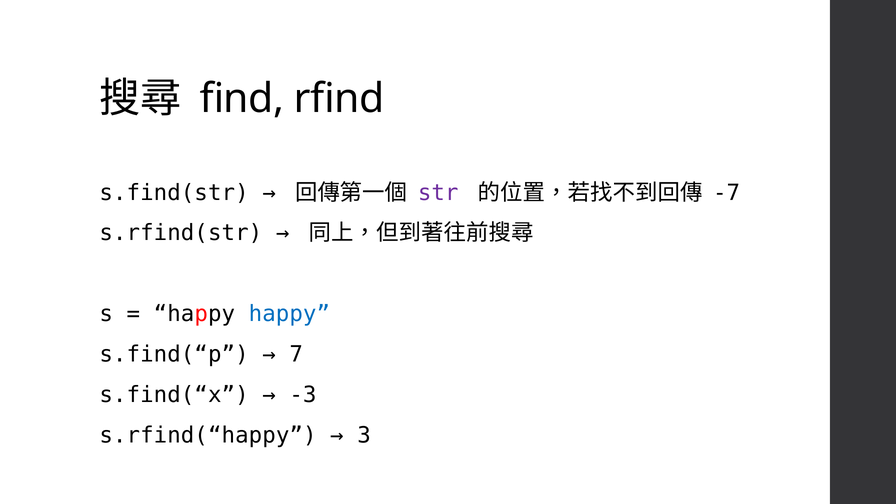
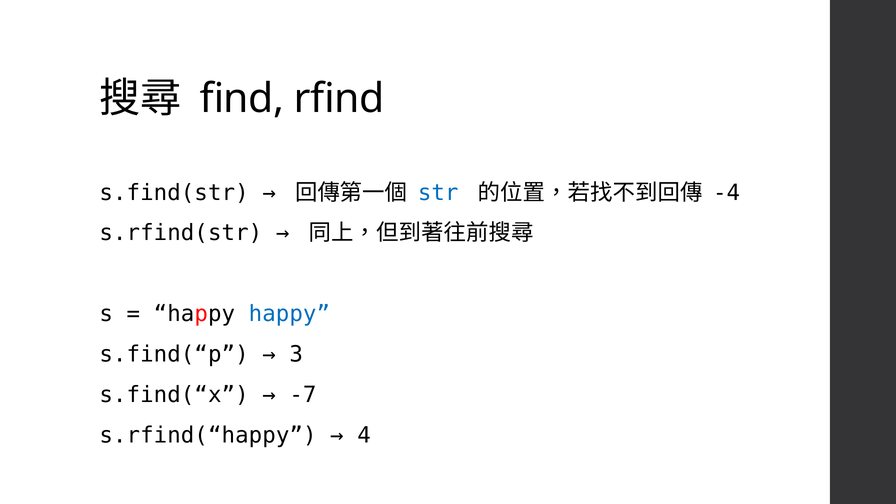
str colour: purple -> blue (438, 193)
-7: -7 -> -4 (727, 193)
7: 7 -> 3 (296, 355)
-3: -3 -> -7 (303, 395)
3: 3 -> 4 (364, 435)
